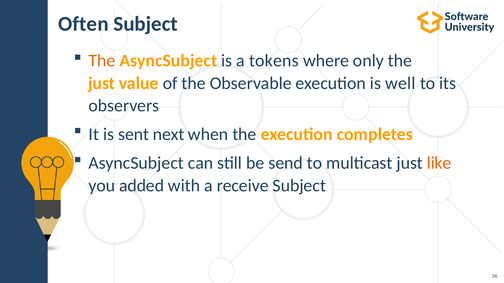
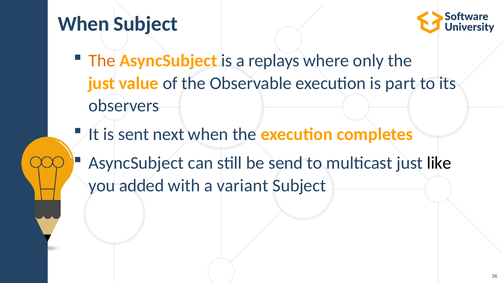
Often: Often -> When (84, 24)
tokens: tokens -> replays (274, 61)
well: well -> part (400, 83)
like colour: orange -> black (439, 163)
receive: receive -> variant (242, 186)
